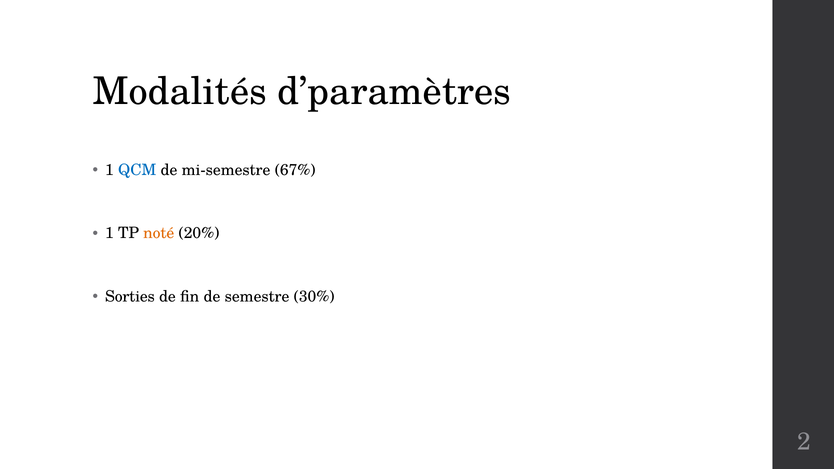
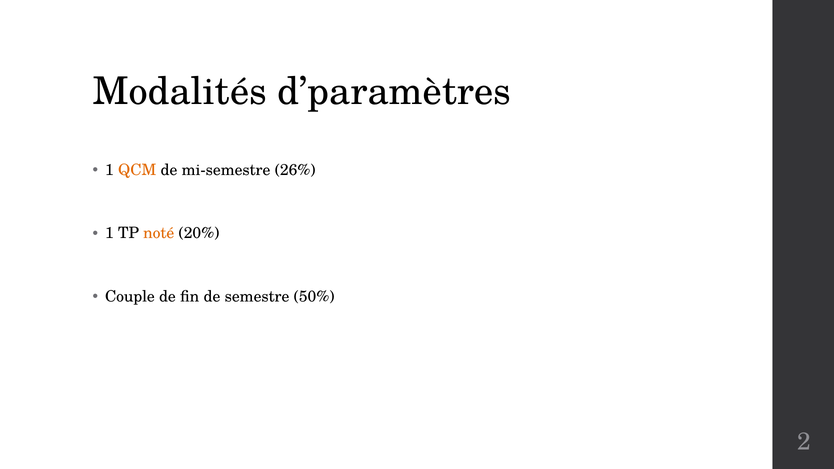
QCM colour: blue -> orange (137, 170)
67%: 67% -> 26% (295, 170)
Sorties: Sorties -> Couple (130, 297)
30%: 30% -> 50% (314, 297)
